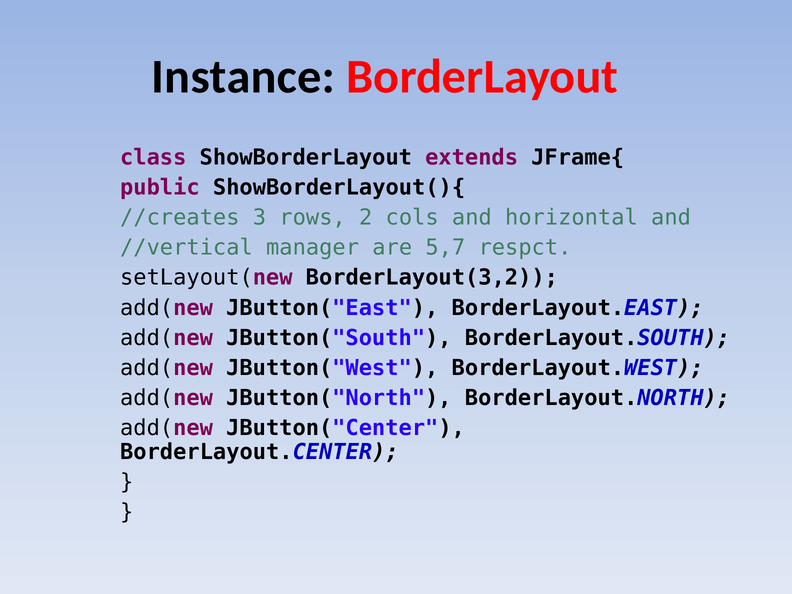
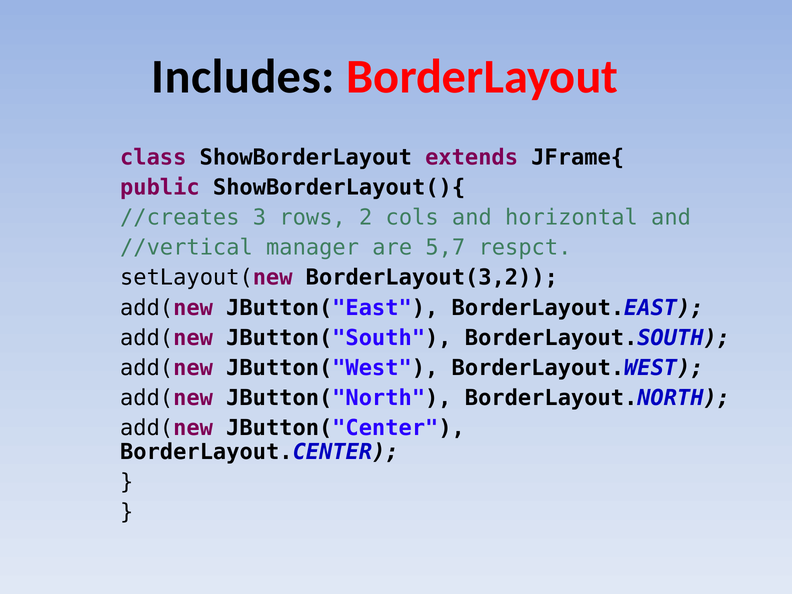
Instance: Instance -> Includes (243, 77)
